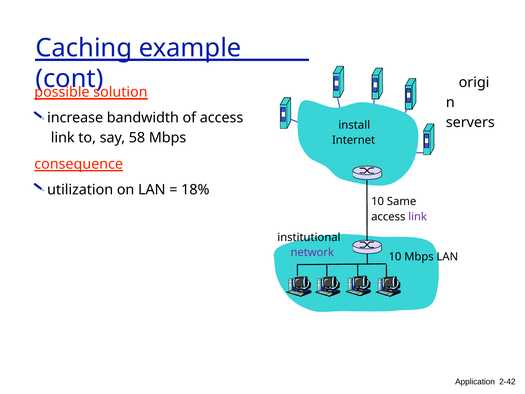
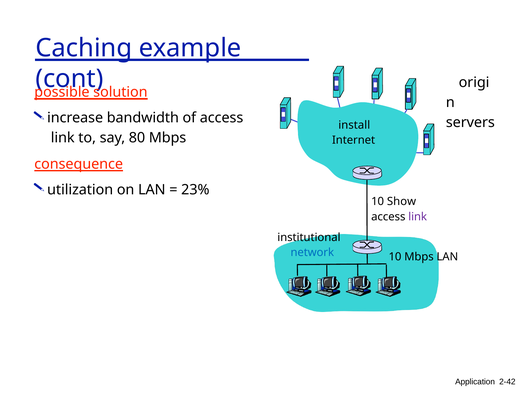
58: 58 -> 80 (137, 138)
18%: 18% -> 23% (195, 190)
Same: Same -> Show (402, 201)
network colour: purple -> blue (312, 252)
